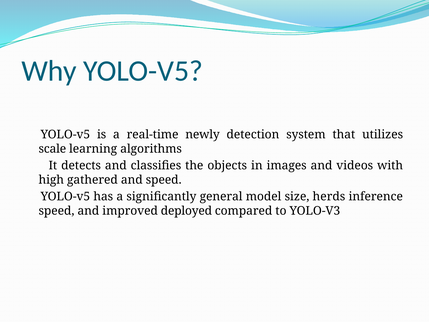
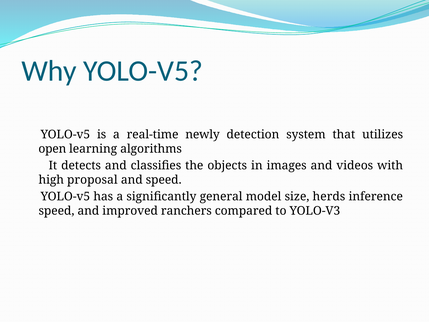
scale: scale -> open (52, 149)
gathered: gathered -> proposal (92, 180)
deployed: deployed -> ranchers (186, 211)
